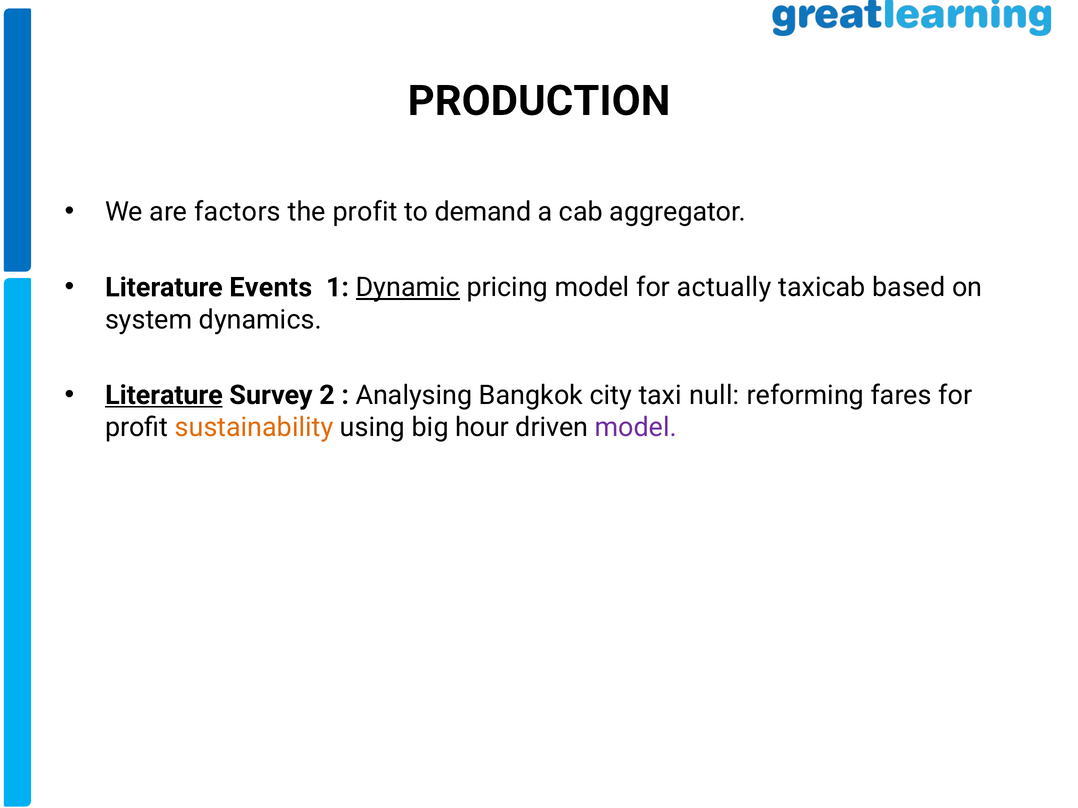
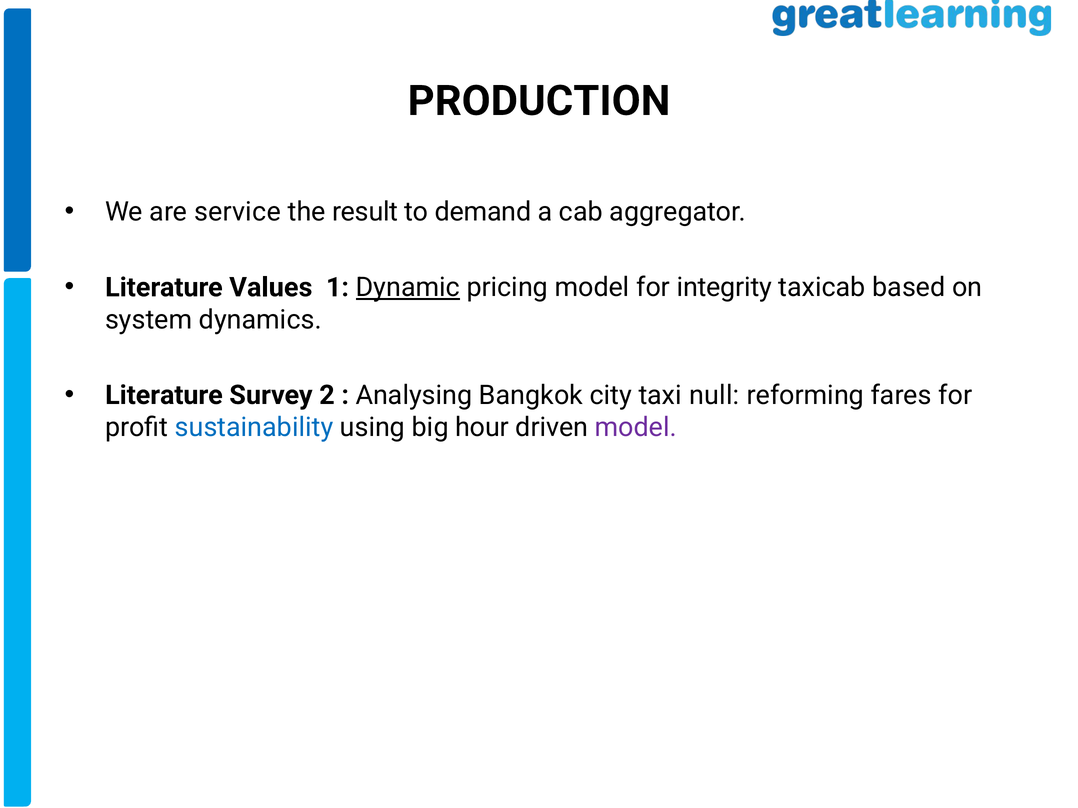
factors: factors -> service (237, 212)
the profit: profit -> result (365, 212)
Events: Events -> Values (271, 288)
actually: actually -> integrity (724, 288)
Literature underline: present -> none (164, 395)
sustainability colour: orange -> blue (254, 428)
